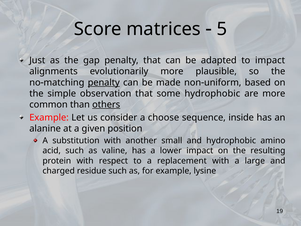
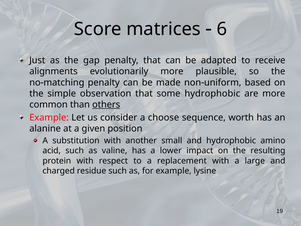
5: 5 -> 6 (222, 29)
to impact: impact -> receive (270, 60)
penalty underline: present -> none (104, 82)
inside: inside -> worth (241, 117)
